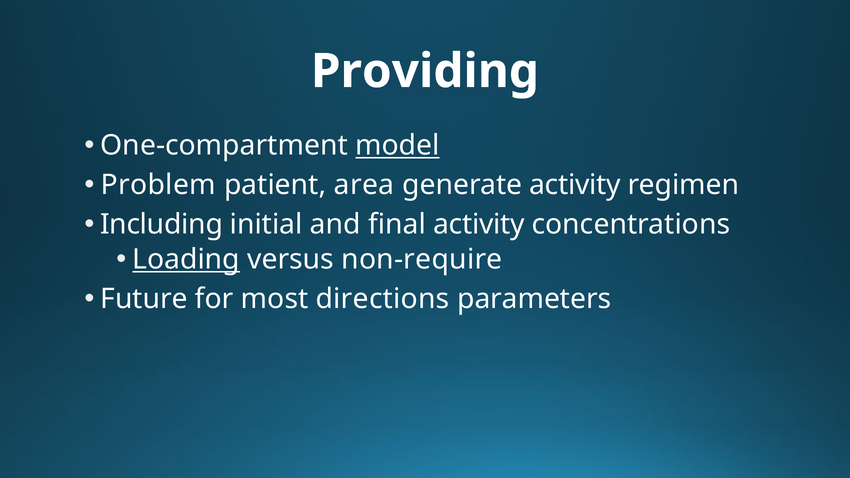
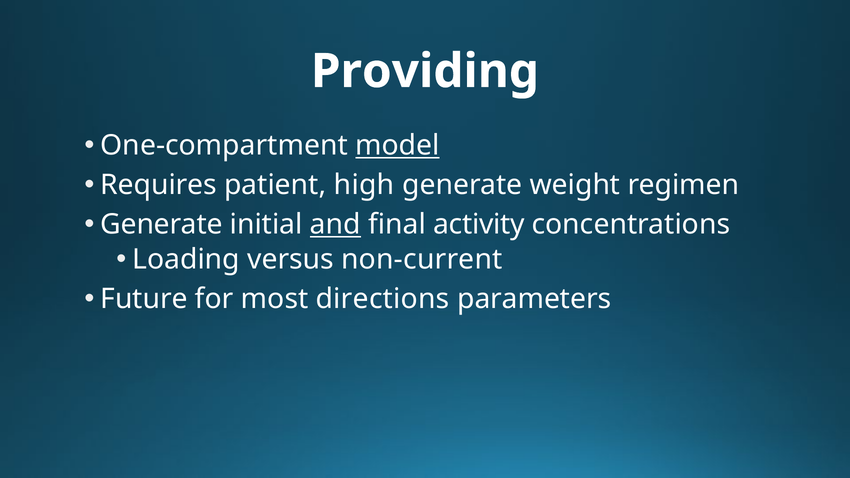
Problem: Problem -> Requires (159, 185)
area: area -> high (364, 185)
generate activity: activity -> weight (575, 185)
Including: Including -> Generate (162, 225)
and underline: none -> present (335, 225)
Loading underline: present -> none (186, 260)
non-require: non-require -> non-current (422, 260)
